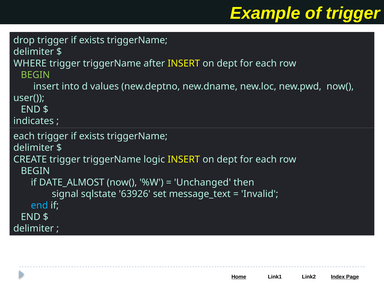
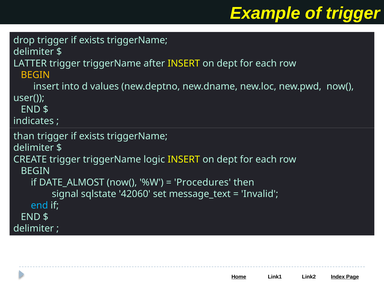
WHERE: WHERE -> LATTER (30, 63)
BEGIN colour: light green -> yellow (35, 75)
each: each -> than (24, 136)
Unchanged: Unchanged -> Procedures (202, 182)
63926: 63926 -> 42060 (135, 194)
